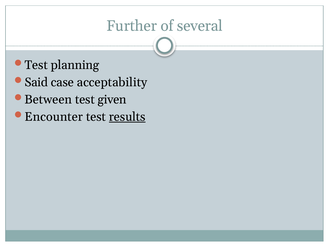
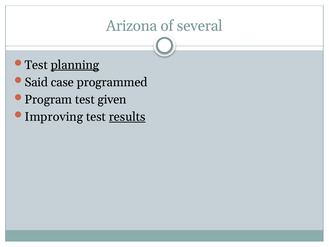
Further: Further -> Arizona (132, 26)
planning underline: none -> present (75, 65)
acceptability: acceptability -> programmed (112, 82)
Between: Between -> Program (48, 99)
Encounter: Encounter -> Improving (54, 117)
